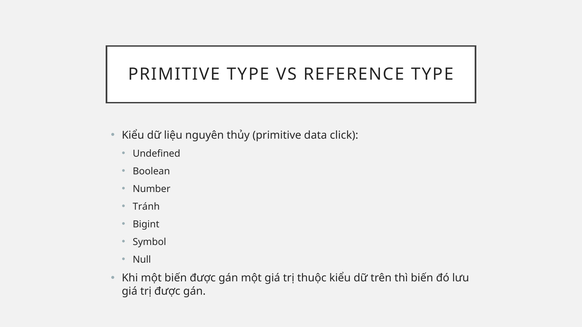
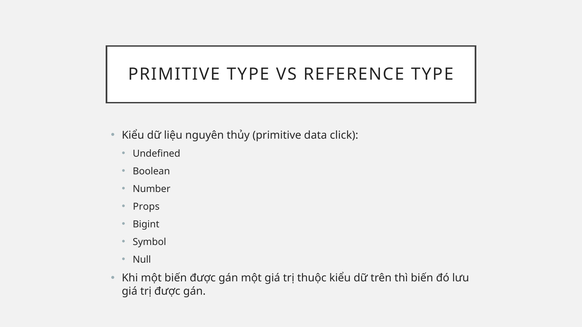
Tránh: Tránh -> Props (146, 207)
